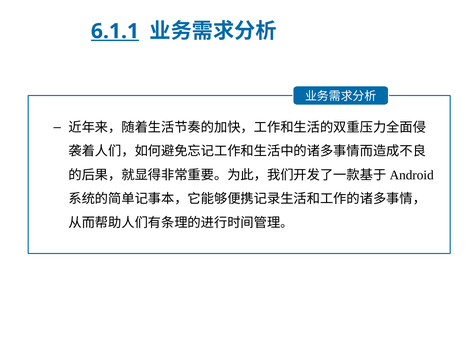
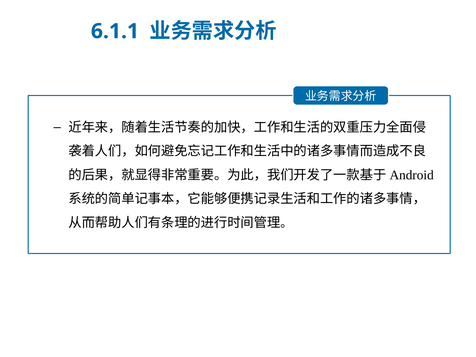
6.1.1 underline: present -> none (115, 31)
